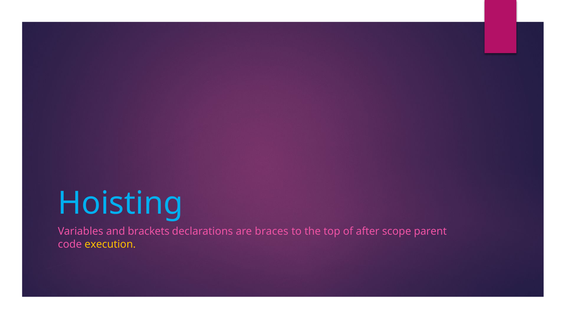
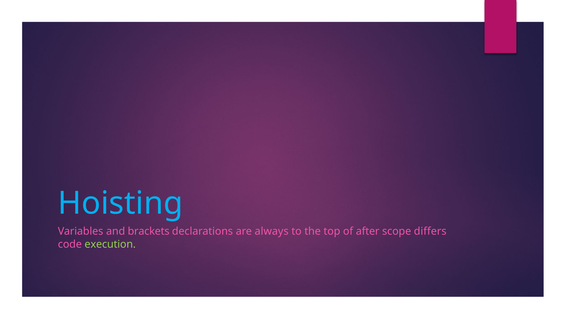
braces: braces -> always (272, 231)
parent: parent -> differs (430, 231)
execution colour: yellow -> light green (110, 244)
